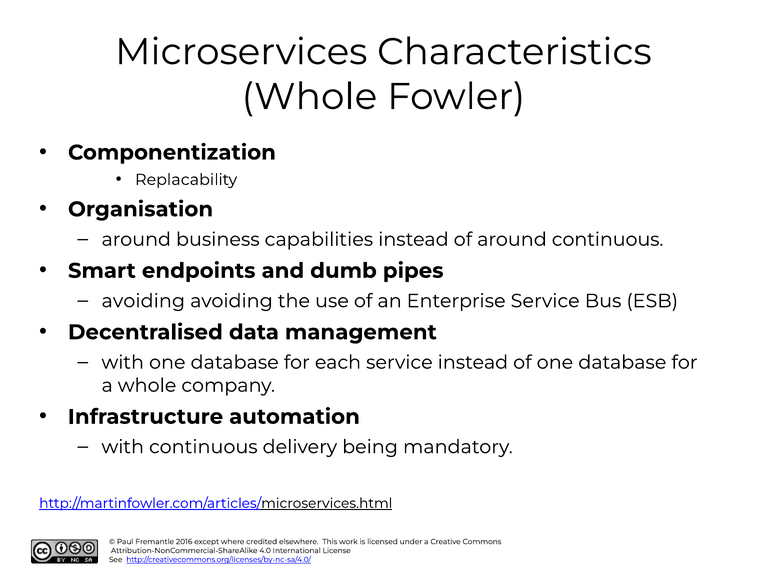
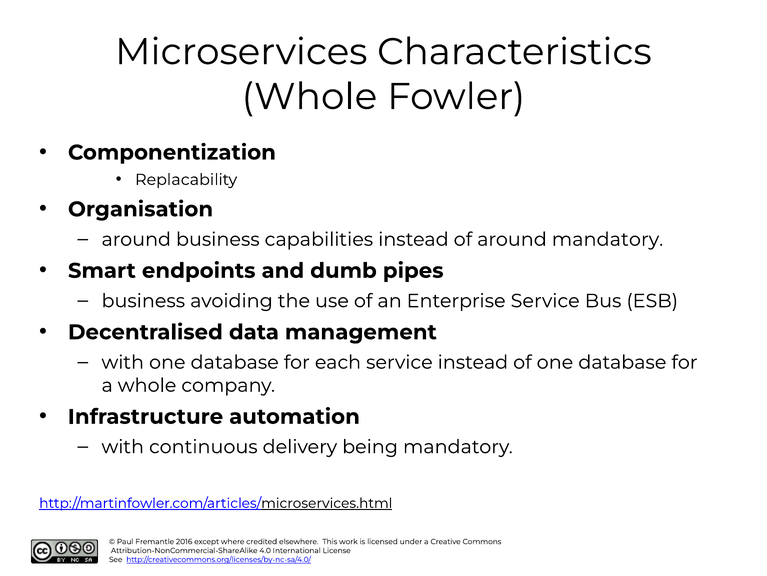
around continuous: continuous -> mandatory (608, 239)
avoiding: avoiding -> business (143, 301)
